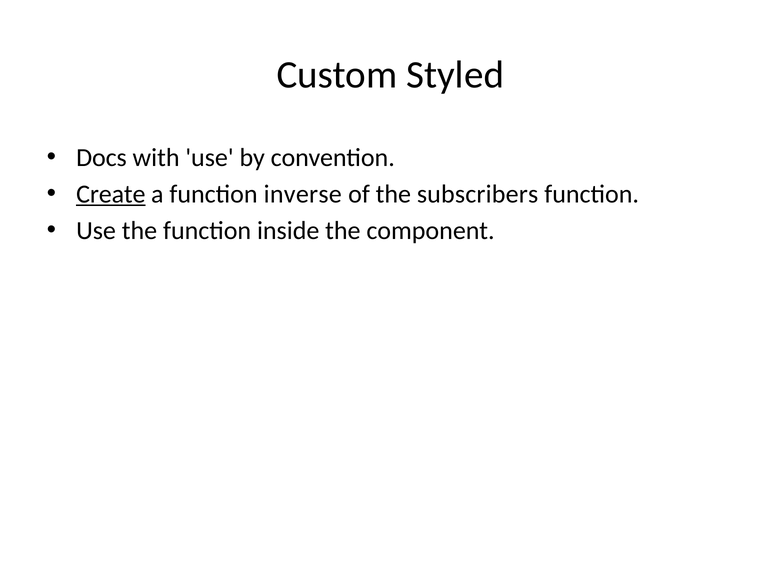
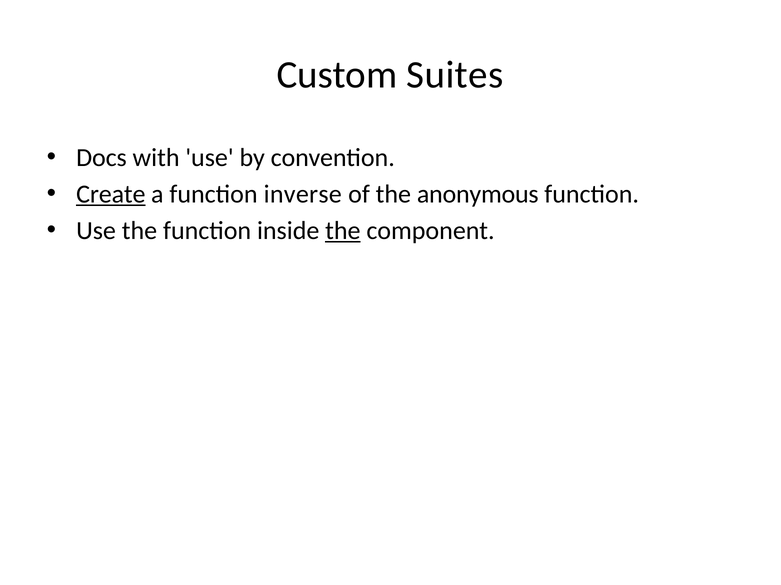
Styled: Styled -> Suites (455, 75)
subscribers: subscribers -> anonymous (478, 194)
the underline: none -> present (343, 231)
